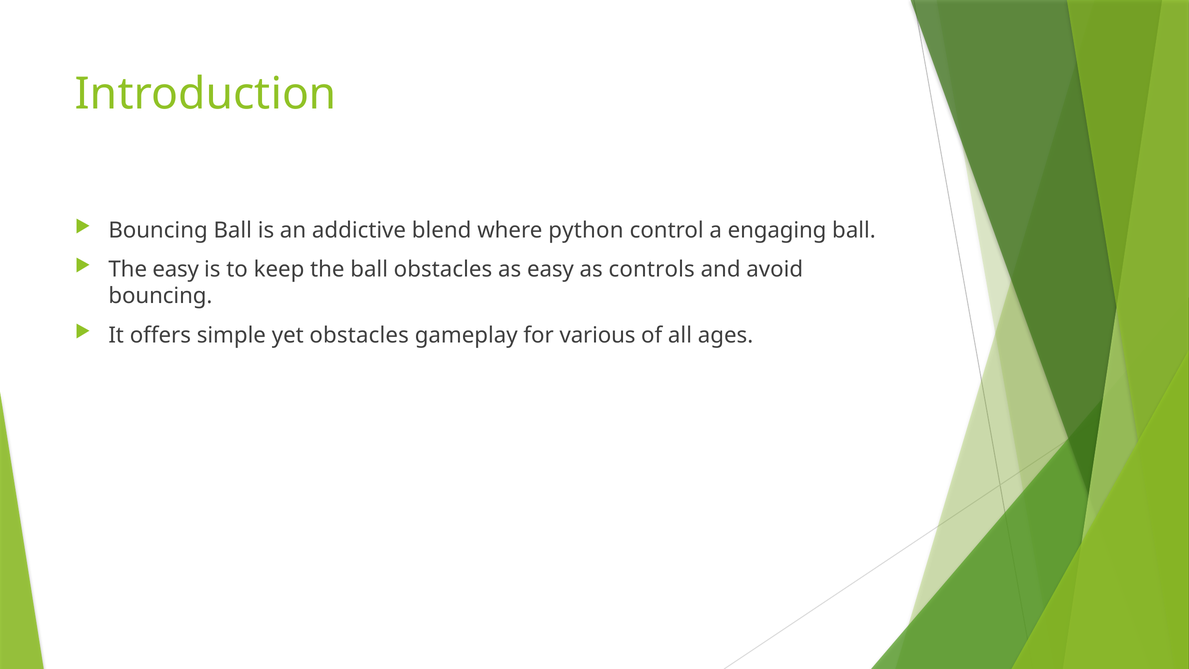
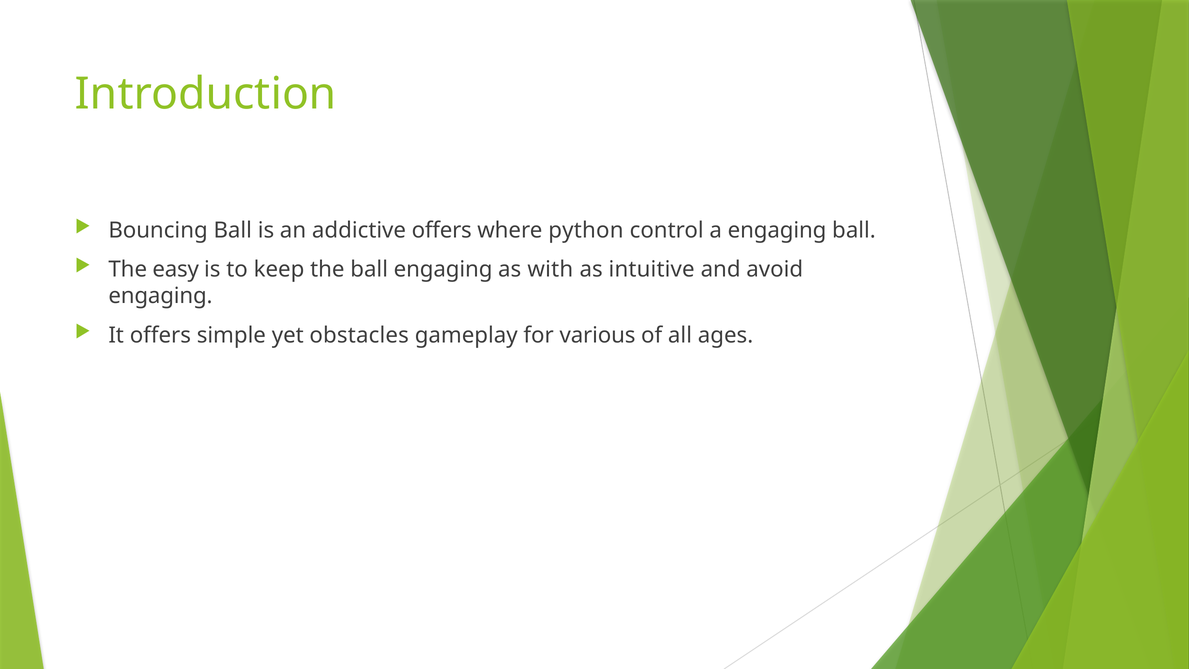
addictive blend: blend -> offers (442, 230)
ball obstacles: obstacles -> engaging (443, 269)
as easy: easy -> with (550, 269)
controls: controls -> intuitive (652, 269)
bouncing: bouncing -> engaging (160, 296)
